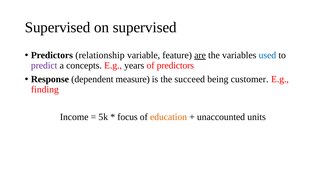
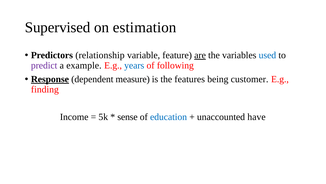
on supervised: supervised -> estimation (145, 27)
concepts: concepts -> example (84, 65)
years colour: black -> blue (134, 65)
of predictors: predictors -> following (175, 65)
Response underline: none -> present (50, 79)
succeed: succeed -> features (190, 79)
focus: focus -> sense (128, 117)
education colour: orange -> blue (169, 117)
units: units -> have (257, 117)
